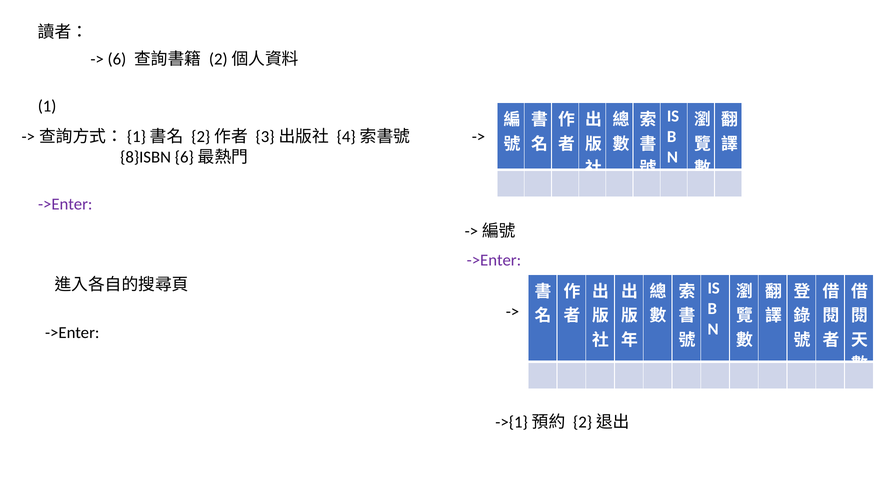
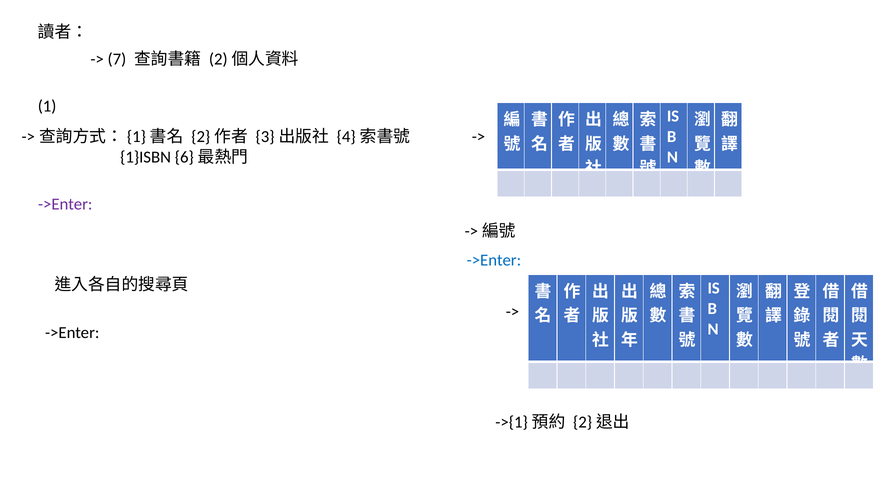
6: 6 -> 7 (117, 59)
8}ISBN: 8}ISBN -> 1}ISBN (146, 157)
->Enter colour: purple -> blue (494, 260)
